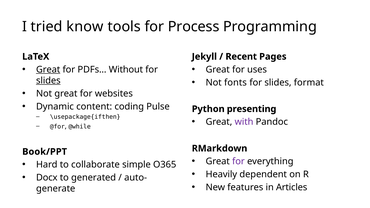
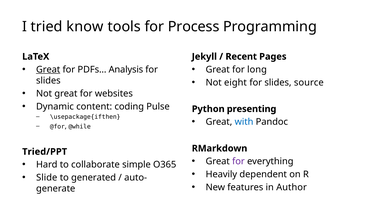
Without: Without -> Analysis (126, 70)
uses: uses -> long (257, 70)
fonts: fonts -> eight (235, 83)
format: format -> source (309, 83)
slides underline: present -> none (48, 81)
with colour: purple -> blue (244, 122)
Book/PPT: Book/PPT -> Tried/PPT (45, 152)
Docx: Docx -> Slide (47, 178)
Articles: Articles -> Author (292, 187)
